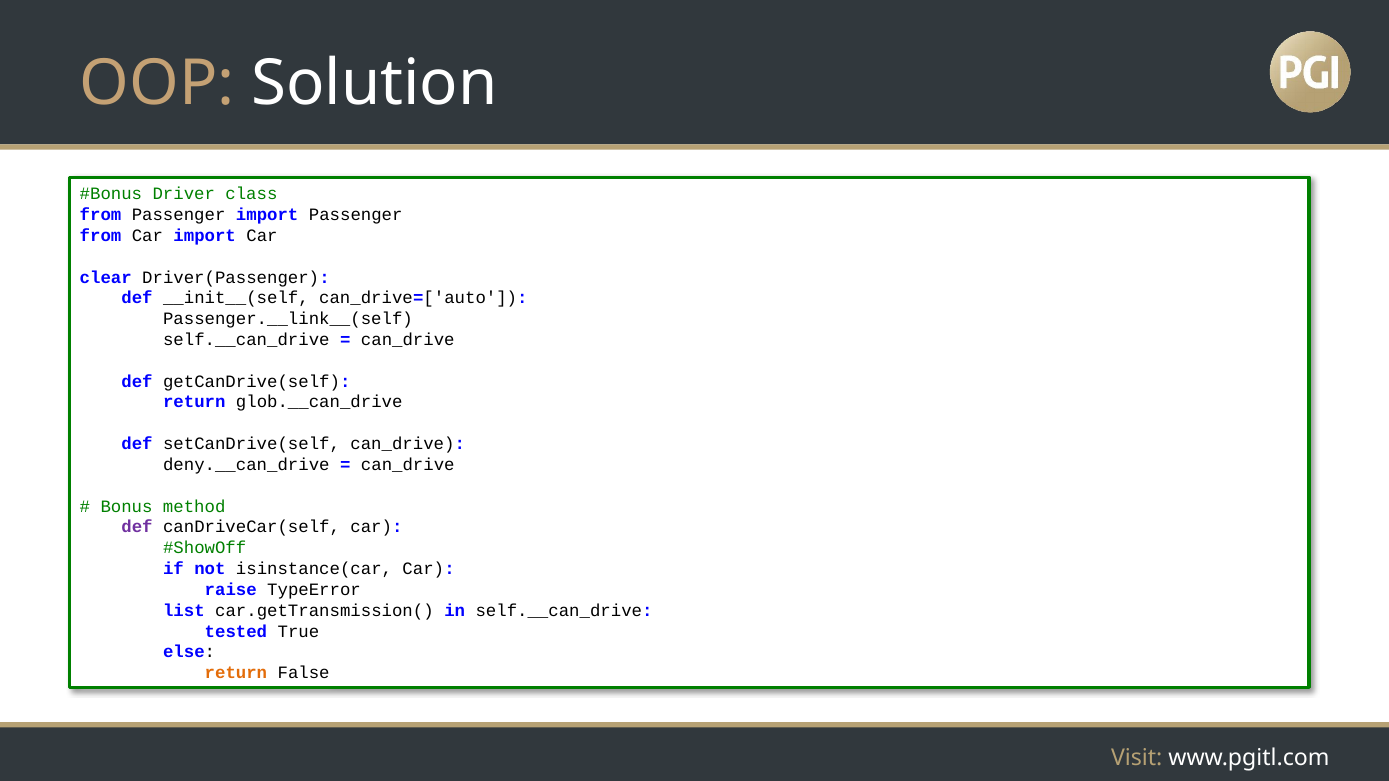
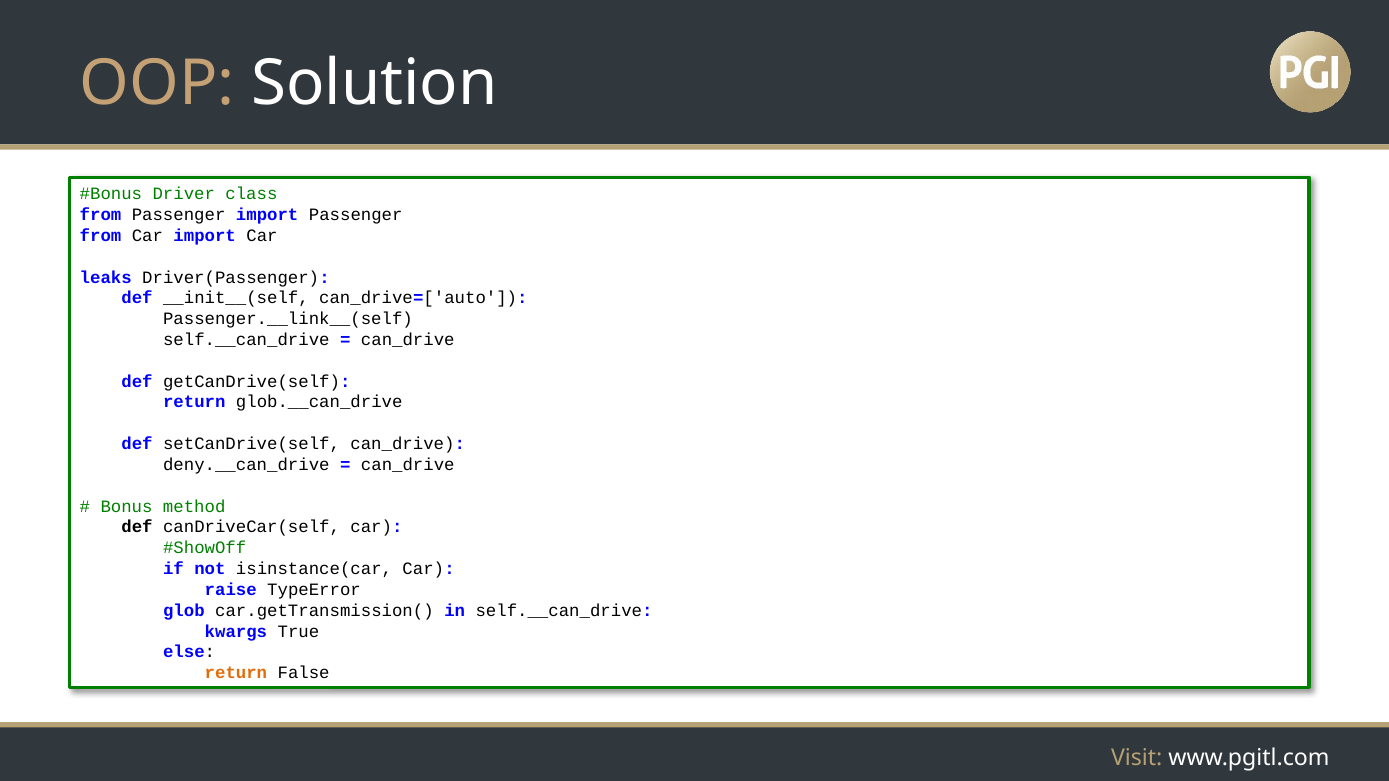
clear: clear -> leaks (106, 277)
def colour: purple -> black (137, 527)
list: list -> glob (184, 611)
tested: tested -> kwargs (236, 632)
